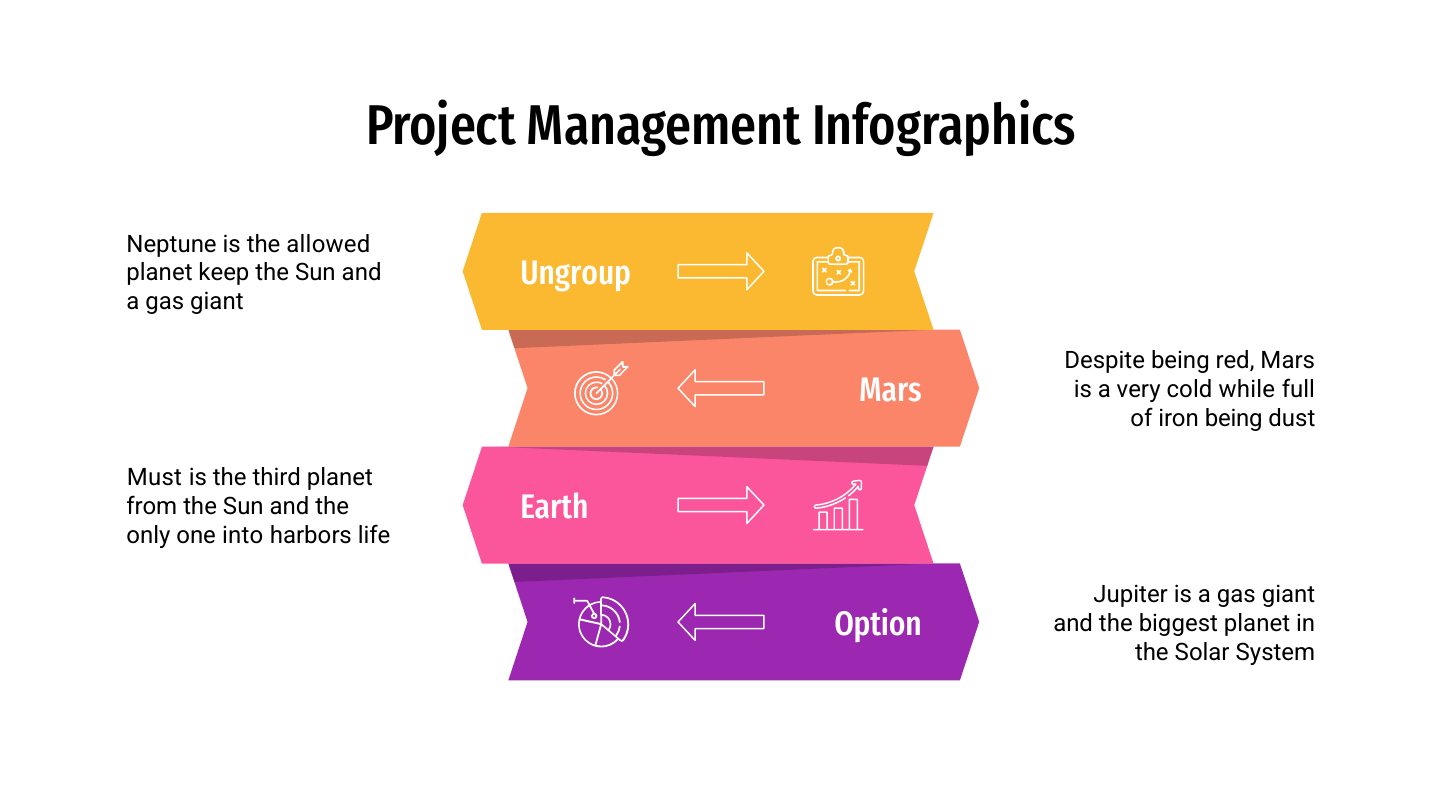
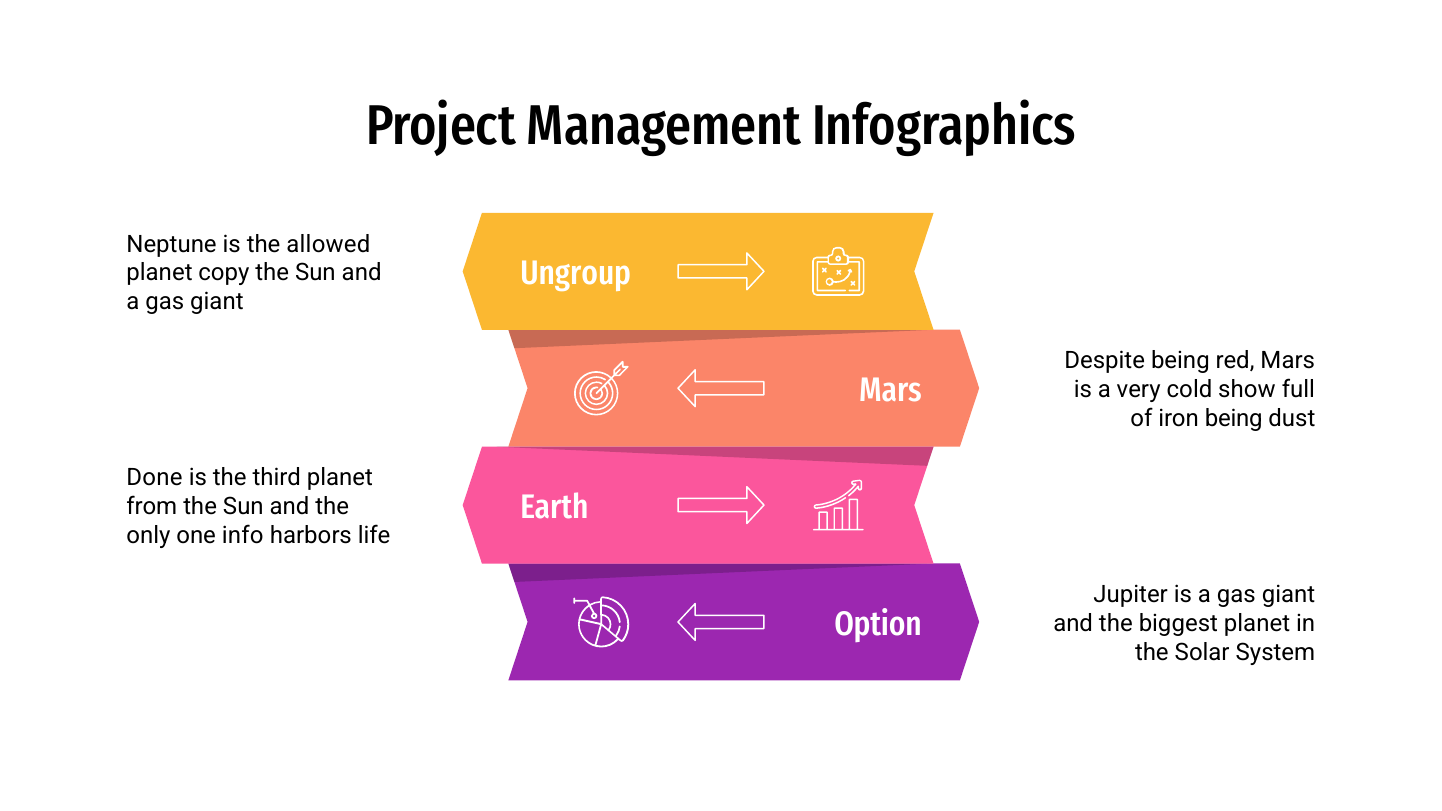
keep: keep -> copy (224, 273)
while: while -> show (1247, 390)
Must: Must -> Done (154, 478)
into: into -> info (243, 536)
